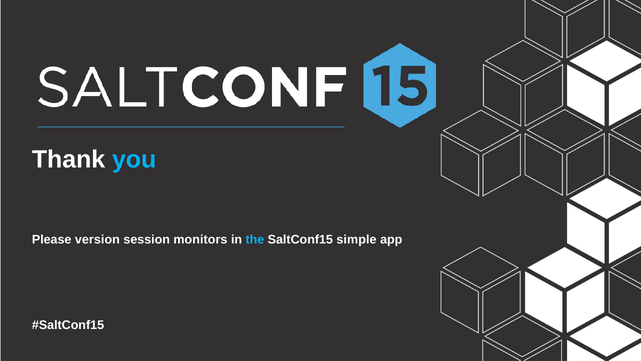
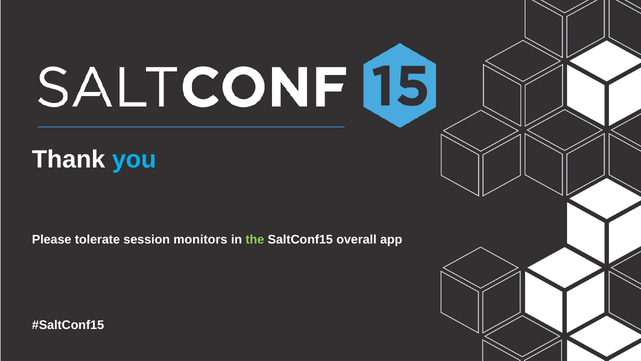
version: version -> tolerate (97, 239)
the colour: light blue -> light green (255, 239)
simple: simple -> overall (357, 239)
